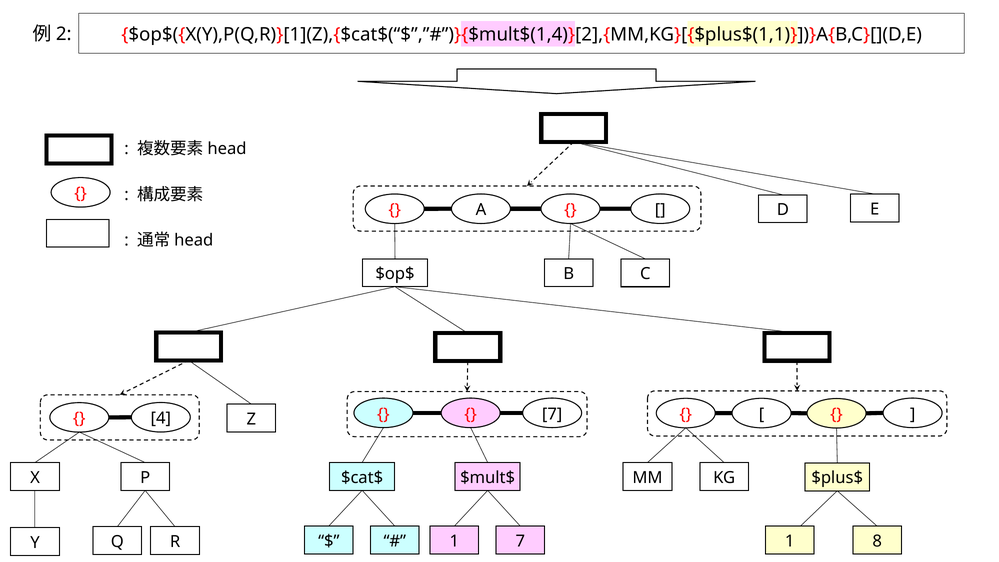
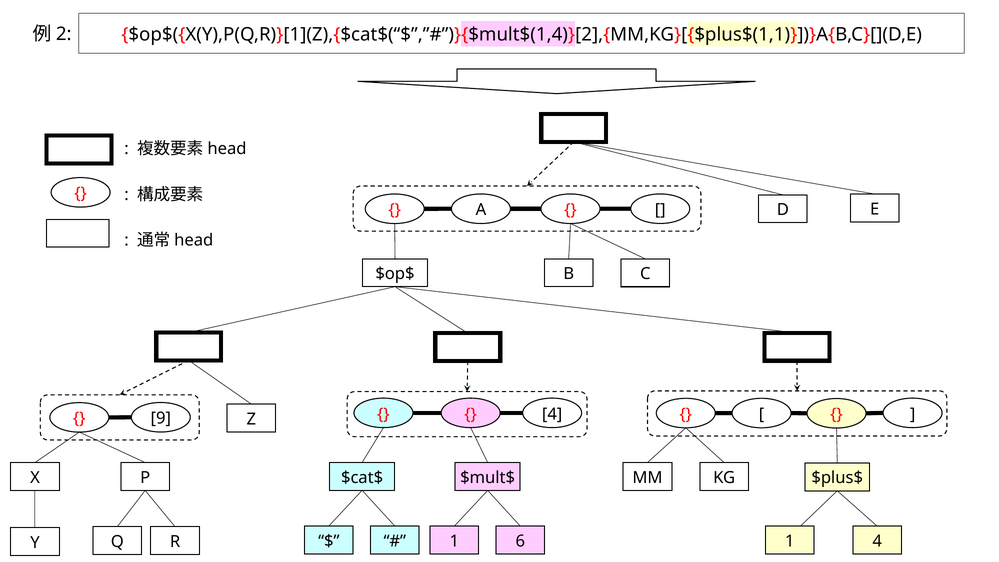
7: 7 -> 4 (552, 414)
4: 4 -> 9 (161, 418)
1 7: 7 -> 6 (520, 541)
1 8: 8 -> 4 (877, 541)
